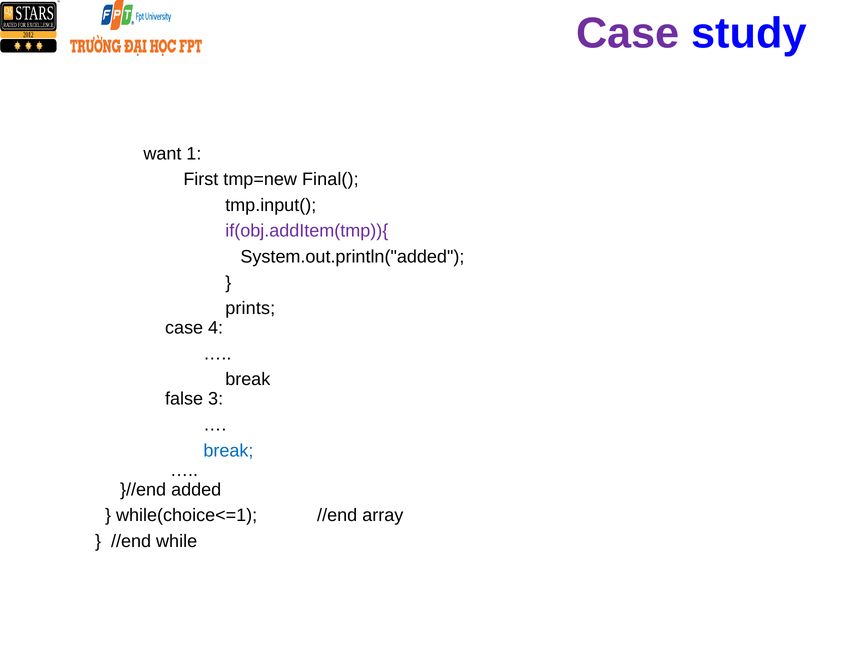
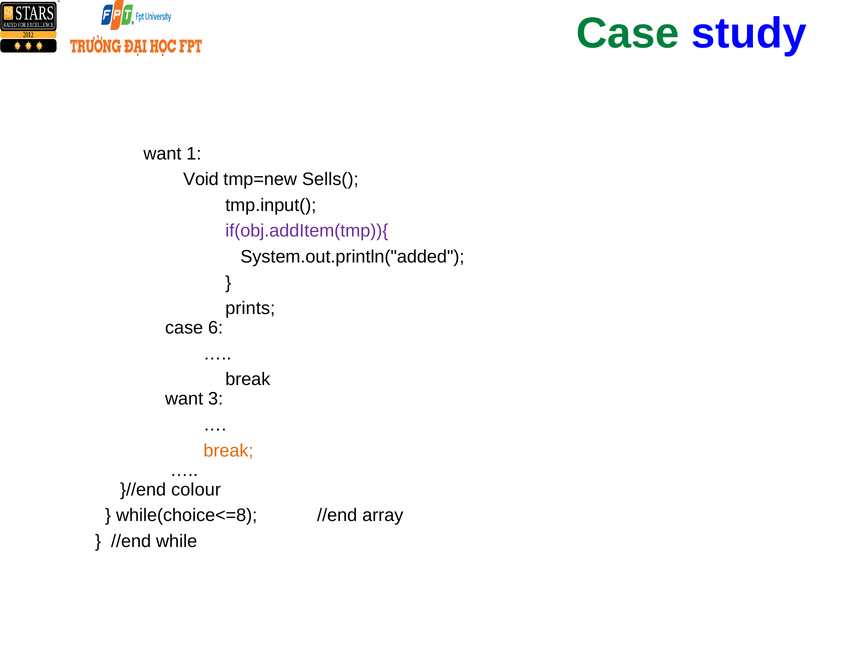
Case colour: purple -> green (628, 33)
First: First -> Void (201, 179)
Final(: Final( -> Sells( (330, 179)
4: 4 -> 6 (216, 328)
false: false -> want (184, 399)
break colour: blue -> orange (228, 450)
added: added -> colour (196, 489)
while(choice<=1: while(choice<=1 -> while(choice<=8 (187, 515)
